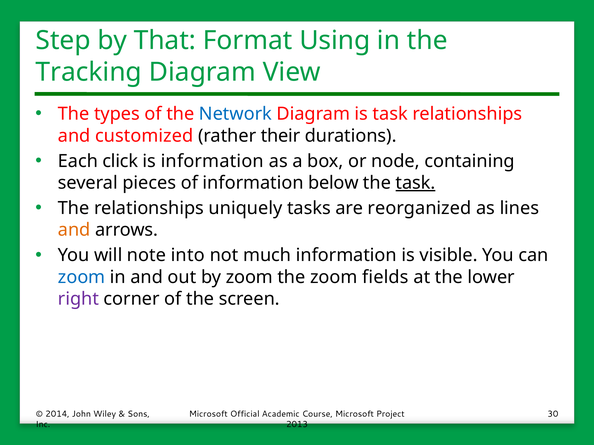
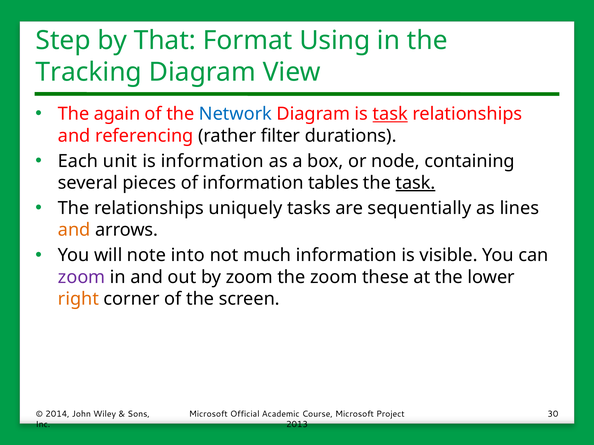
types: types -> again (117, 114)
task underline: none -> present (390, 114)
customized: customized -> referencing (144, 136)
their: their -> filter (281, 136)
click: click -> unit (120, 161)
below: below -> tables (333, 183)
reorganized: reorganized -> sequentially (419, 208)
zoom colour: blue -> purple (82, 277)
fields: fields -> these (385, 277)
right colour: purple -> orange (78, 299)
